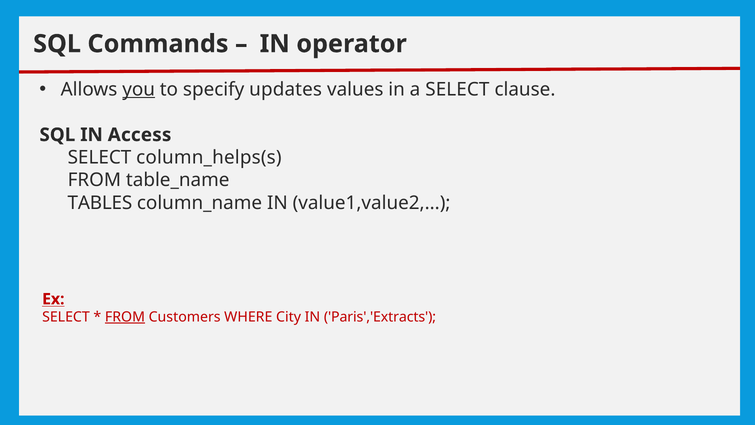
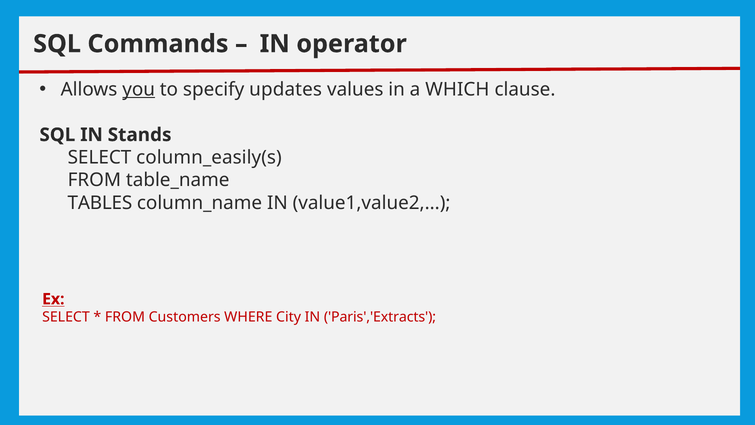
a SELECT: SELECT -> WHICH (457, 89)
Access: Access -> Stands (140, 135)
column_helps(s: column_helps(s -> column_easily(s (209, 157)
FROM underline: present -> none (125, 317)
